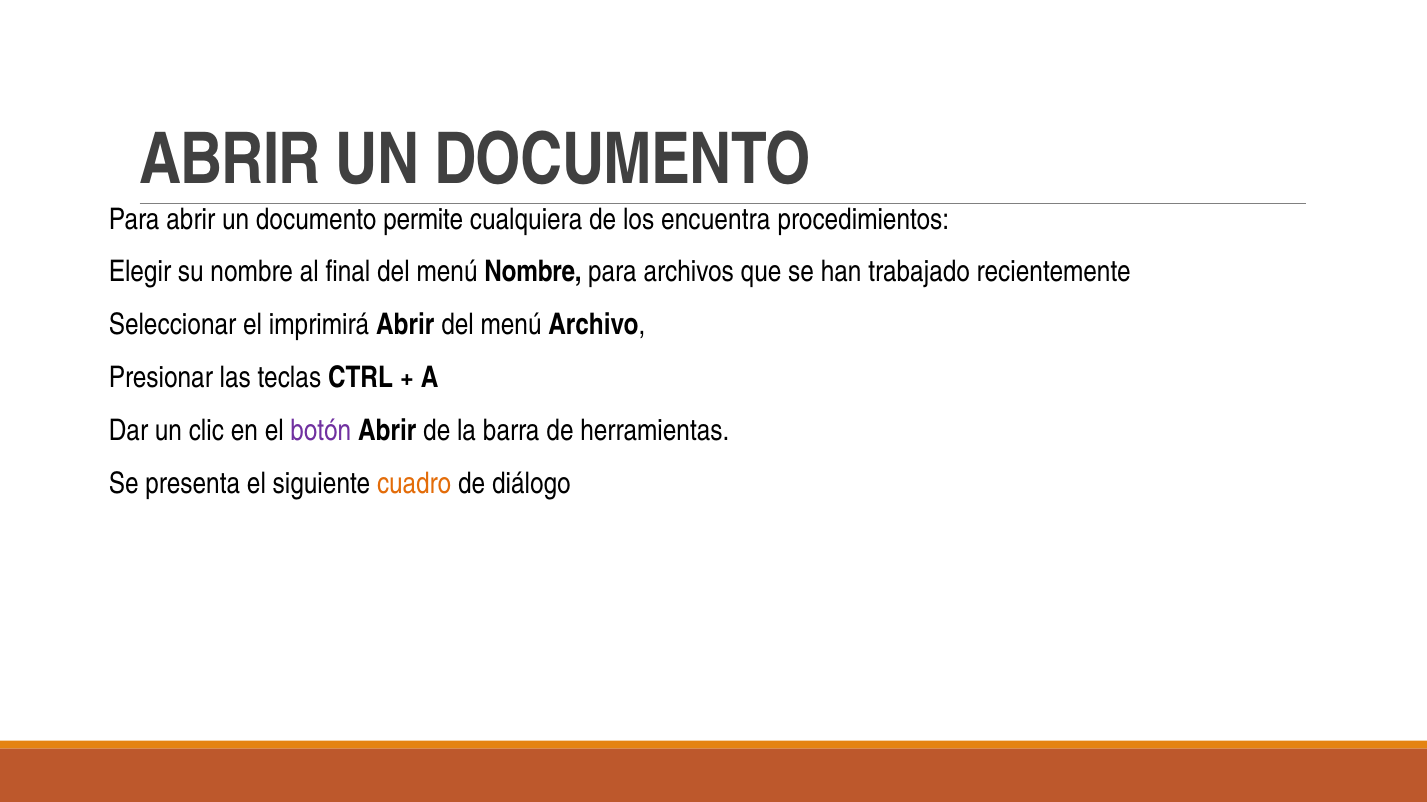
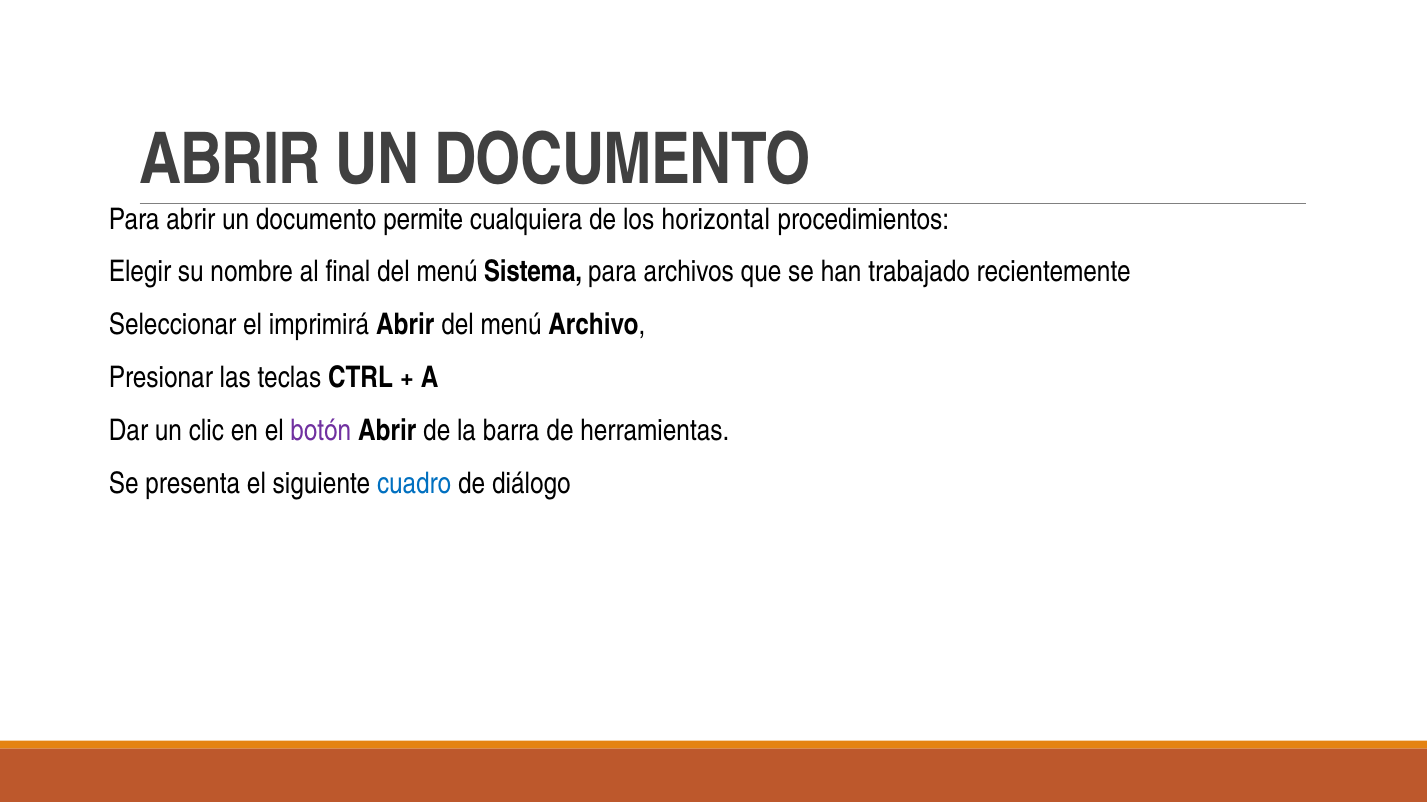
encuentra: encuentra -> horizontal (716, 219)
menú Nombre: Nombre -> Sistema (533, 272)
cuadro colour: orange -> blue (414, 484)
